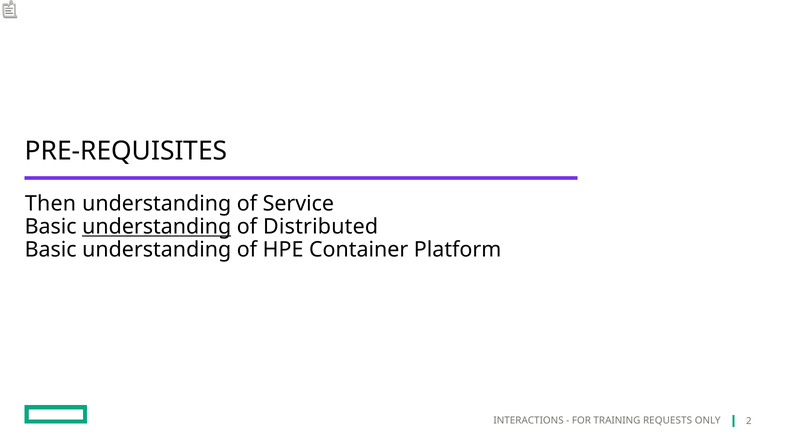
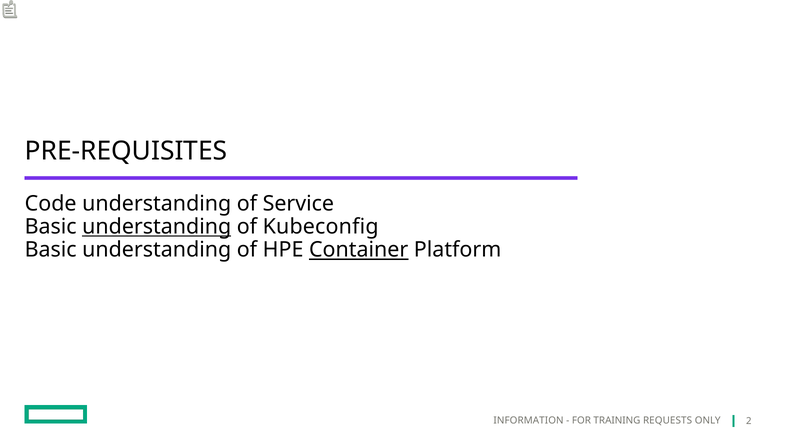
Then: Then -> Code (51, 204)
Distributed: Distributed -> Kubeconfig (321, 227)
Container underline: none -> present (359, 250)
INTERACTIONS: INTERACTIONS -> INFORMATION (529, 420)
